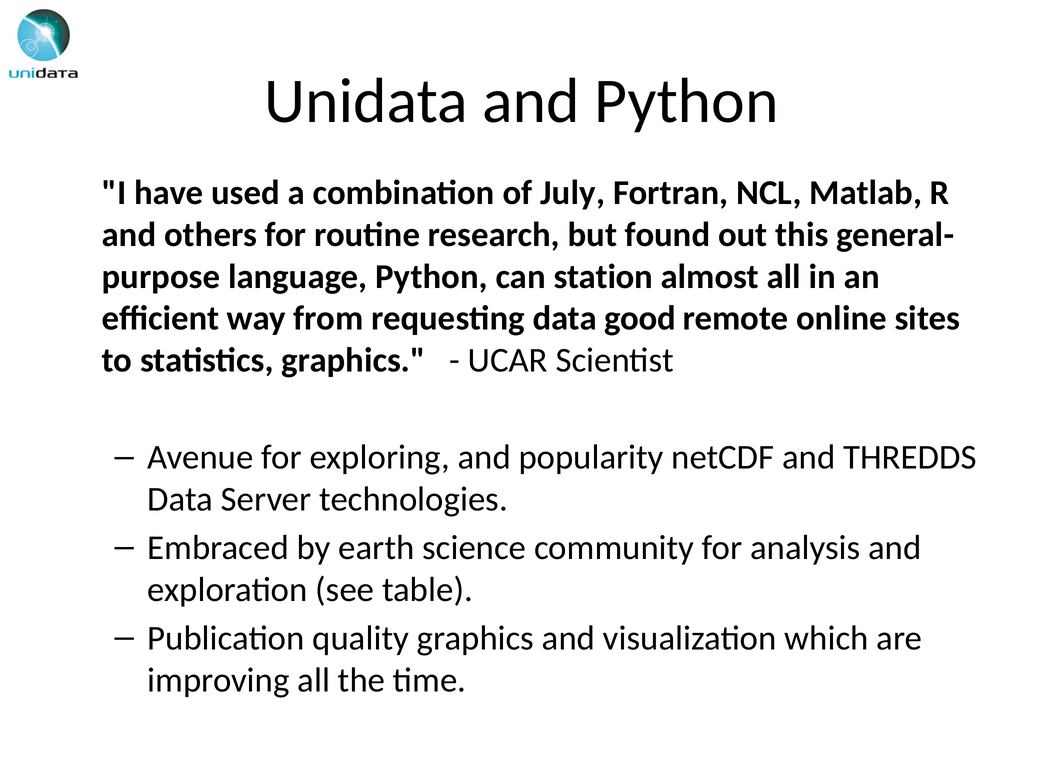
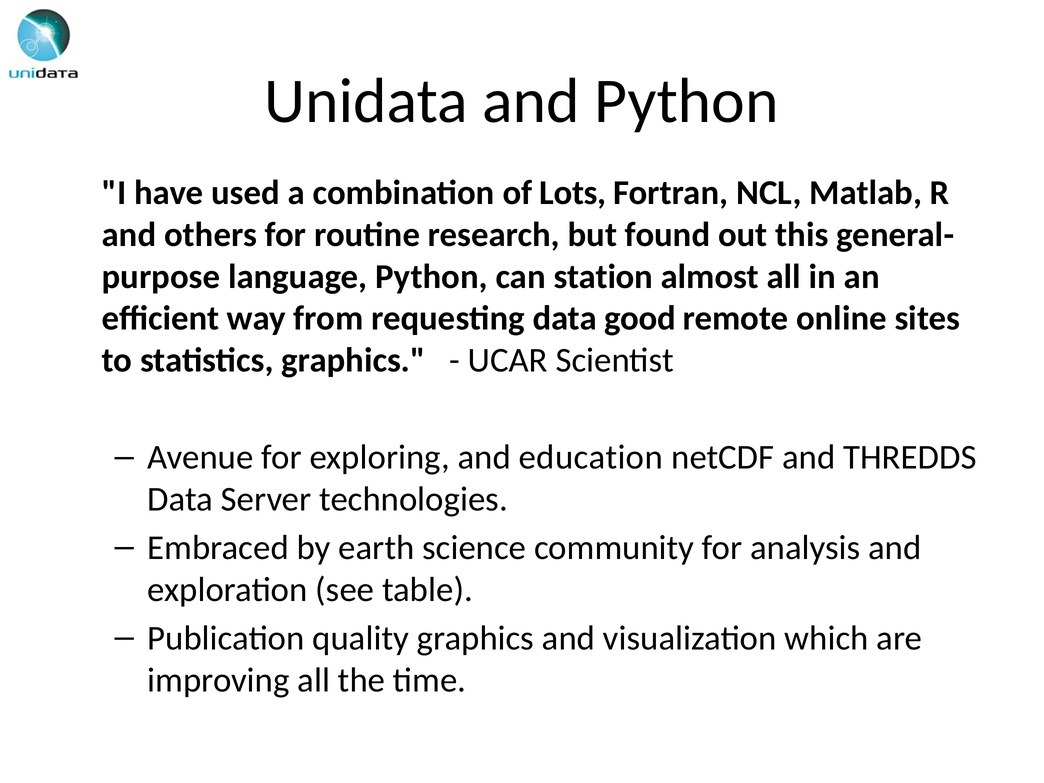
July: July -> Lots (573, 193)
popularity: popularity -> education (591, 457)
